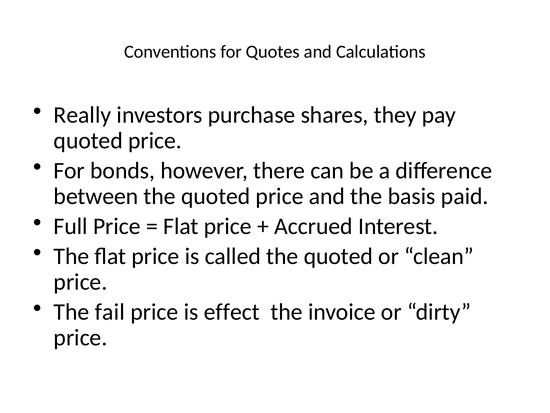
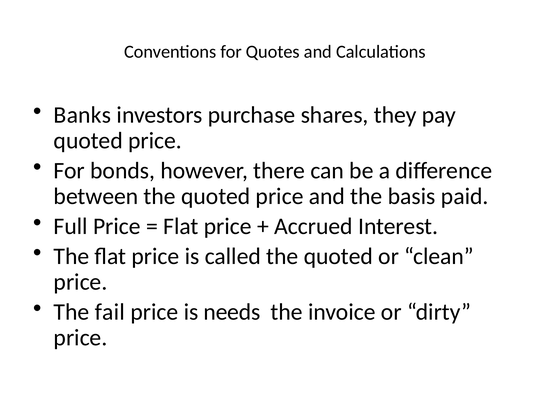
Really: Really -> Banks (82, 115)
effect: effect -> needs (232, 312)
